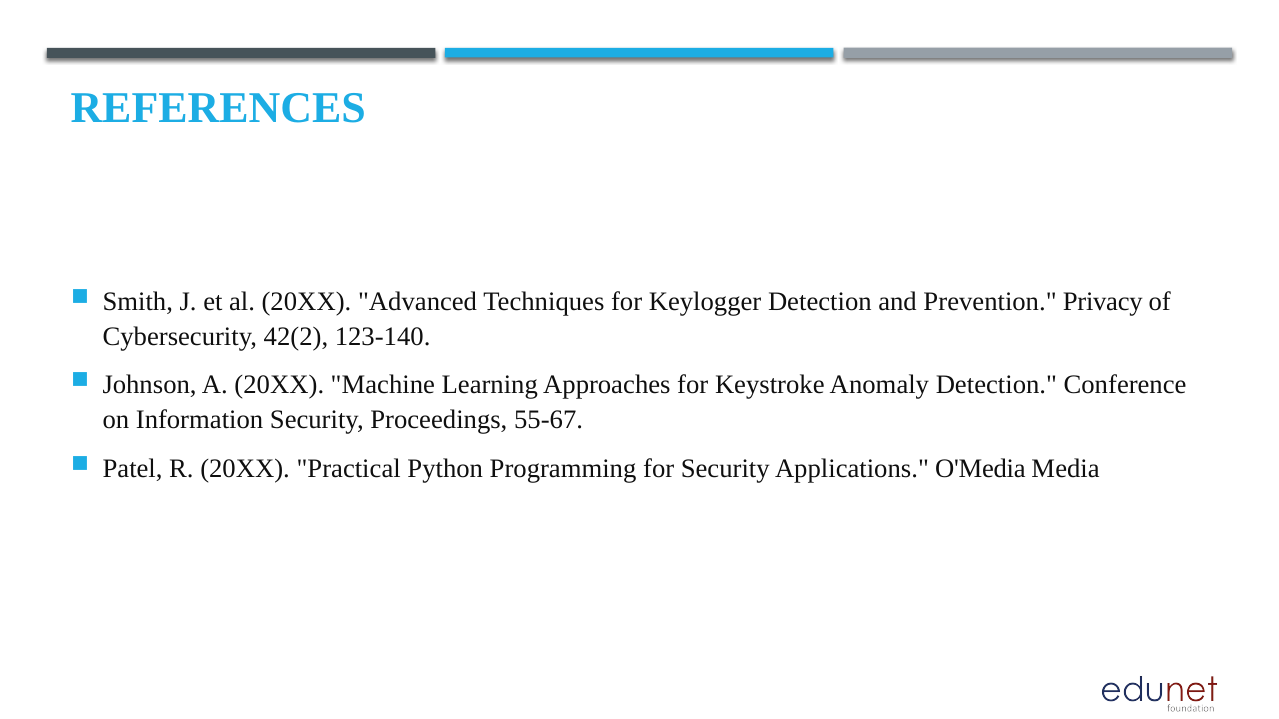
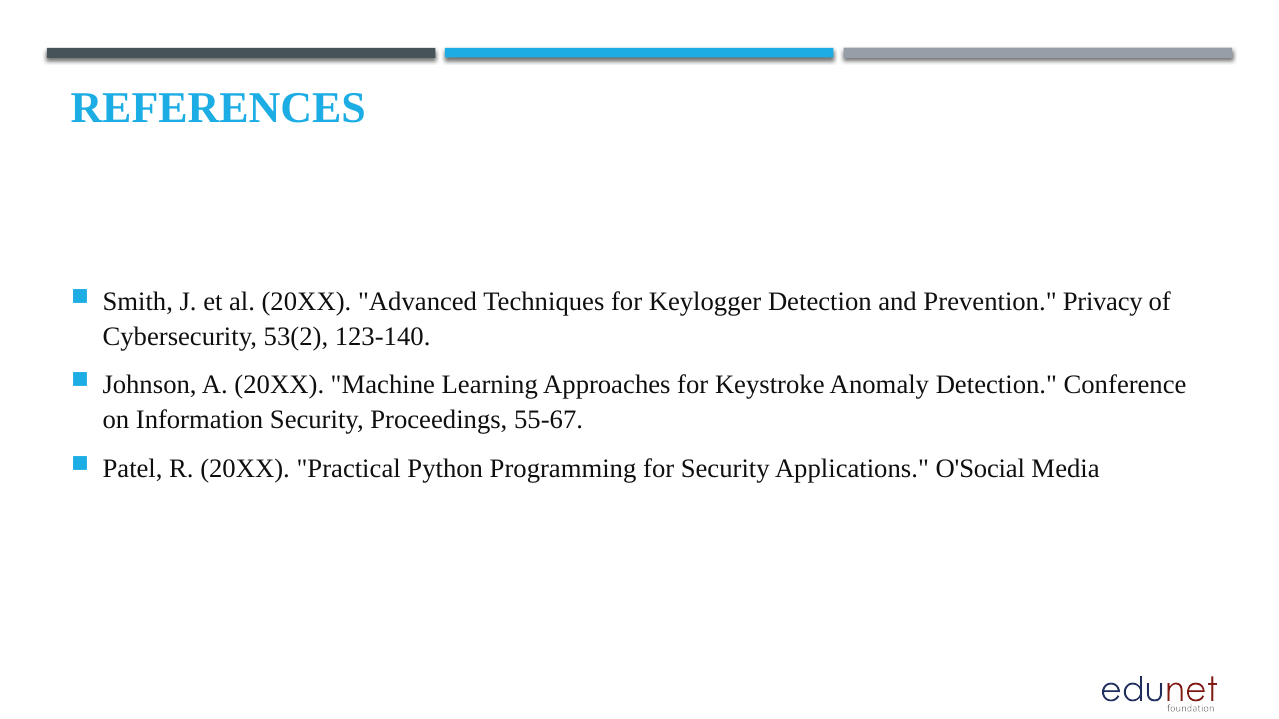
42(2: 42(2 -> 53(2 (296, 337)
O'Media: O'Media -> O'Social (980, 469)
